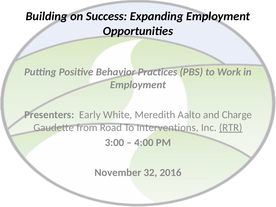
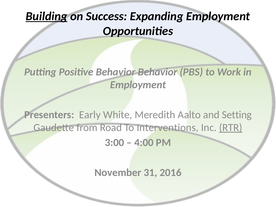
Building underline: none -> present (47, 16)
Behavior Practices: Practices -> Behavior (158, 72)
Charge: Charge -> Setting (237, 115)
32: 32 -> 31 (151, 173)
